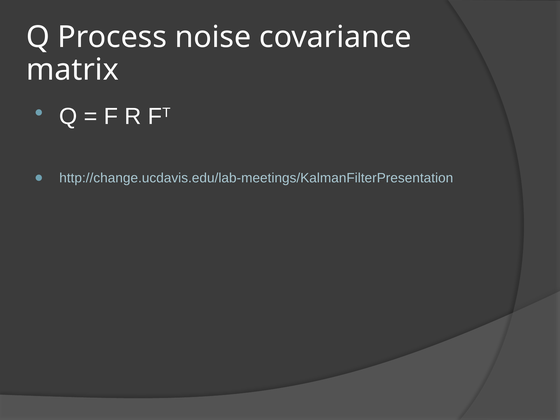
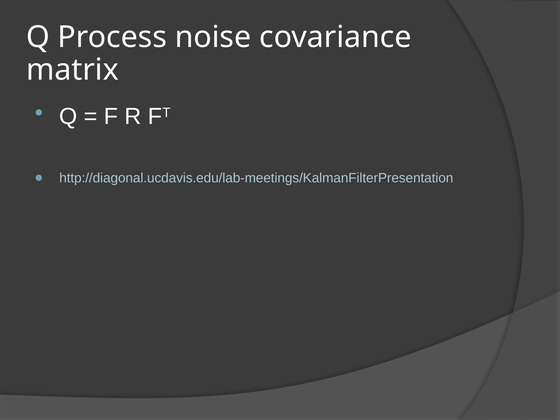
http://change.ucdavis.edu/lab-meetings/KalmanFilterPresentation: http://change.ucdavis.edu/lab-meetings/KalmanFilterPresentation -> http://diagonal.ucdavis.edu/lab-meetings/KalmanFilterPresentation (256, 178)
